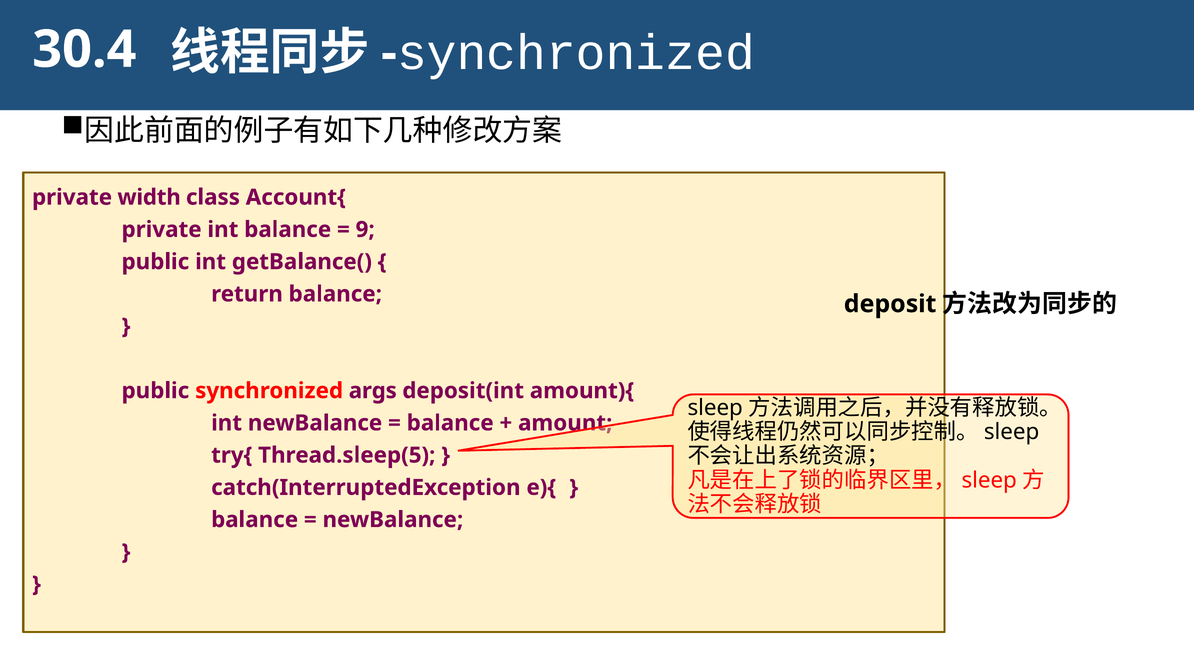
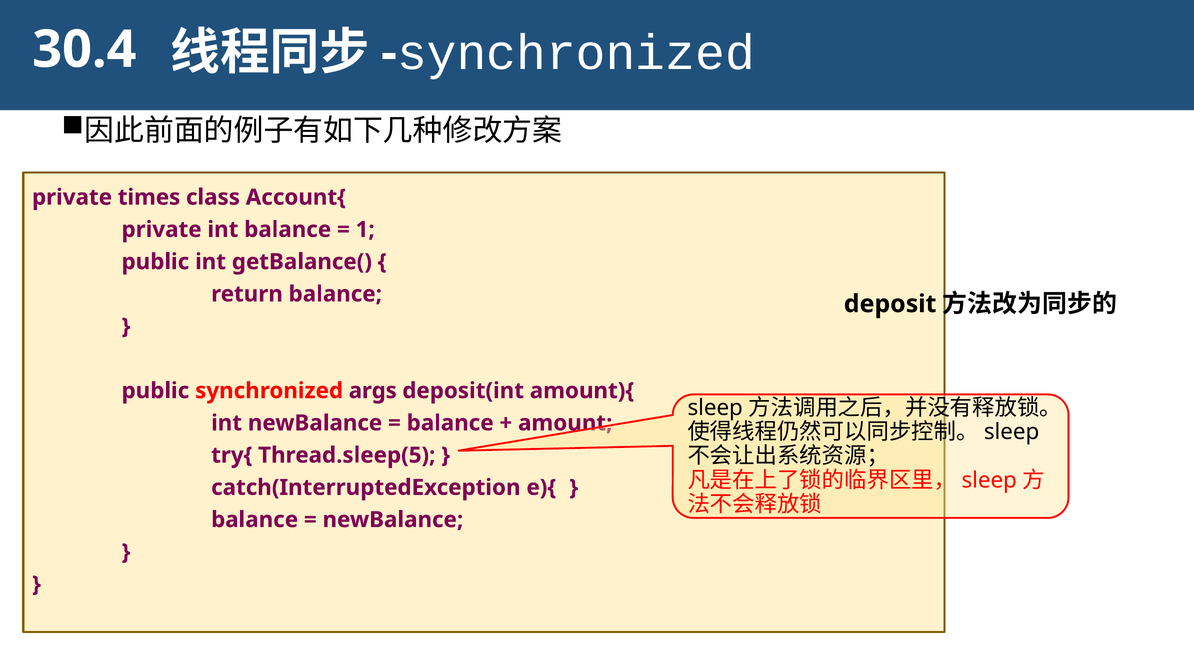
width: width -> times (149, 197)
9: 9 -> 1 (365, 229)
